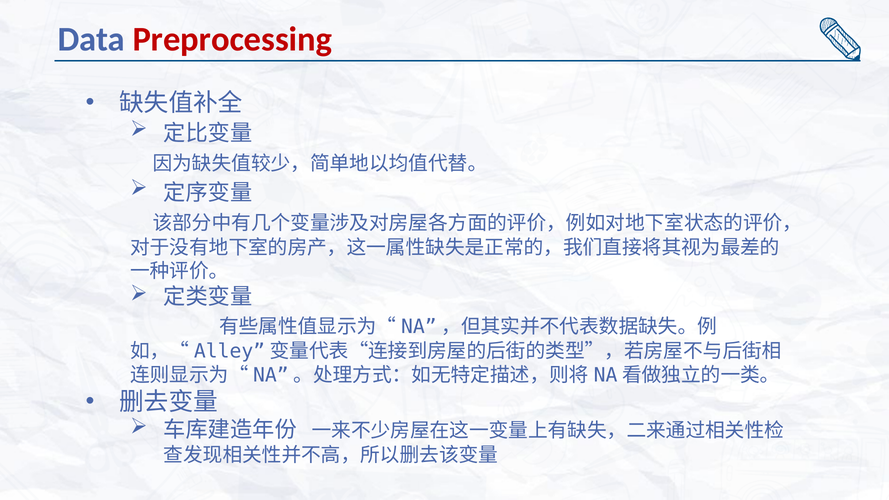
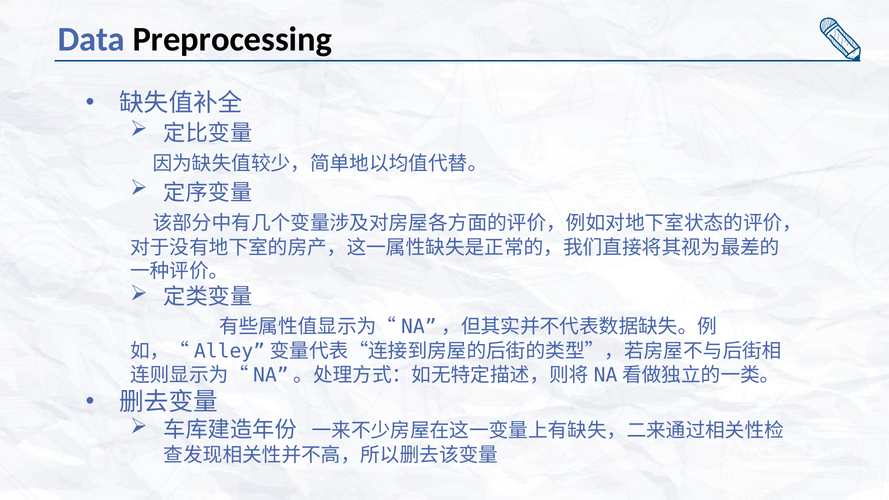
Preprocessing colour: red -> black (232, 40)
